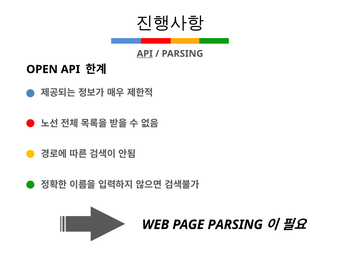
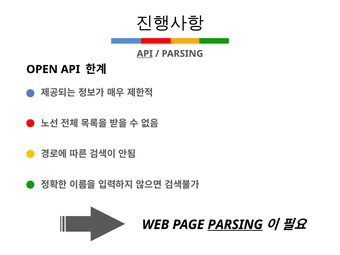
PARSING underline: none -> present (235, 225)
